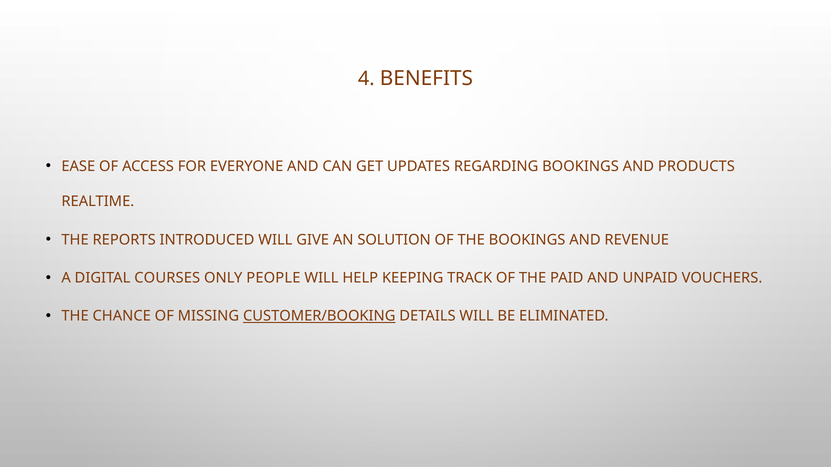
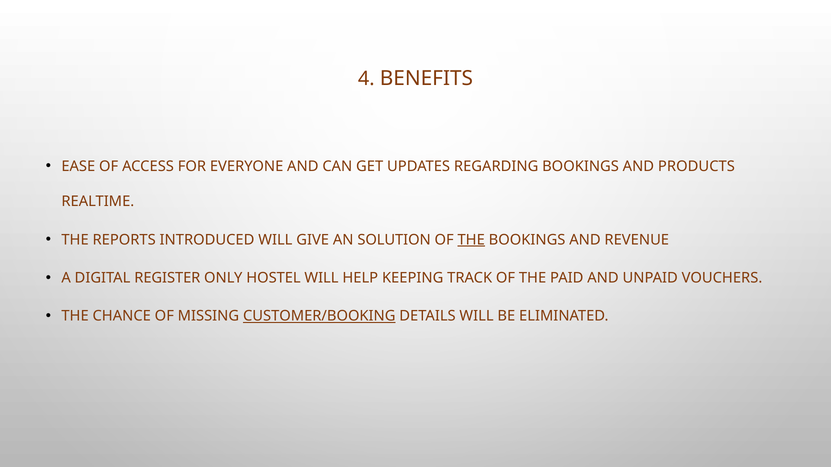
THE underline: none -> present (471, 240)
COURSES: COURSES -> REGISTER (167, 278)
PEOPLE: PEOPLE -> HOSTEL (273, 278)
